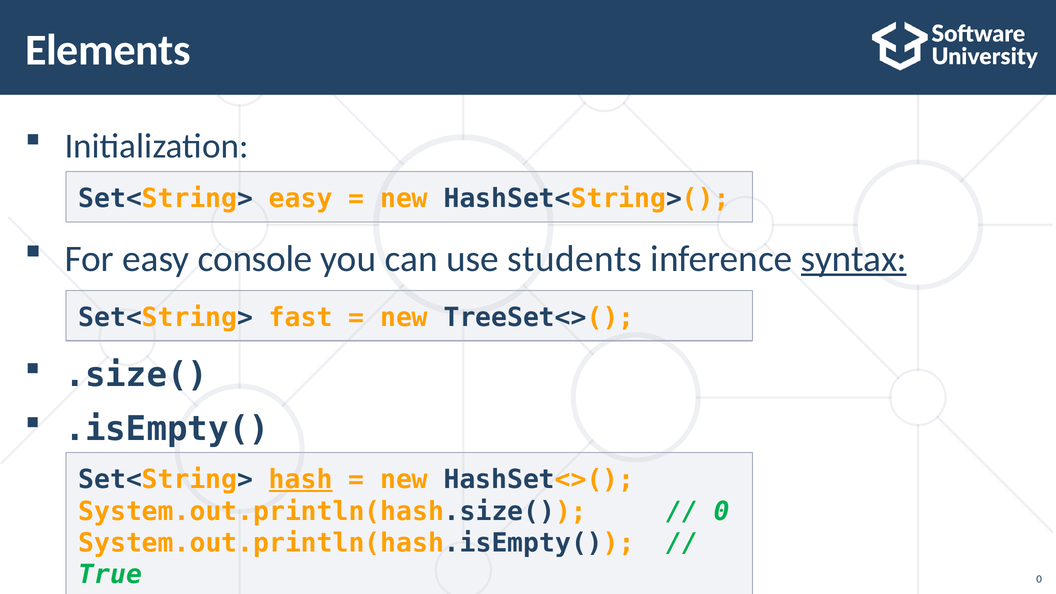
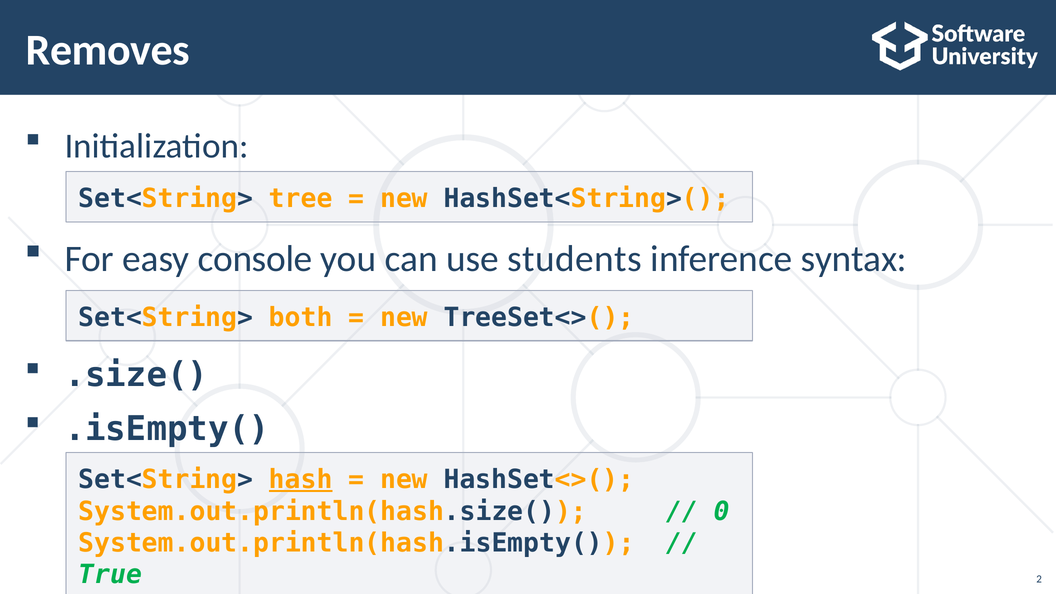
Elements: Elements -> Removes (108, 50)
Set<String> easy: easy -> tree (301, 199)
syntax underline: present -> none (854, 259)
fast: fast -> both (301, 317)
True 0: 0 -> 2 (1039, 579)
